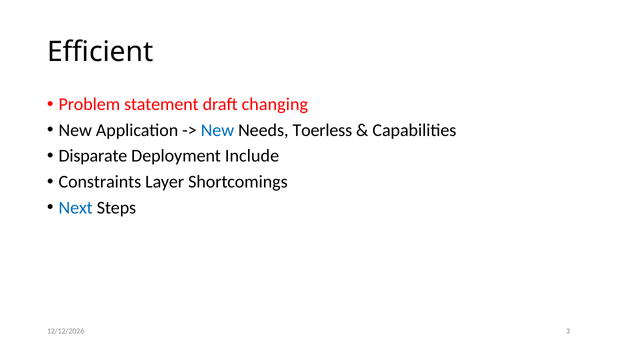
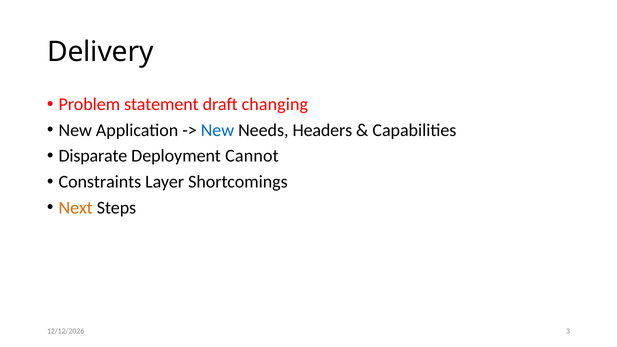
Efficient: Efficient -> Delivery (100, 52)
Toerless: Toerless -> Headers (322, 130)
Include: Include -> Cannot (252, 156)
Next colour: blue -> orange (76, 208)
